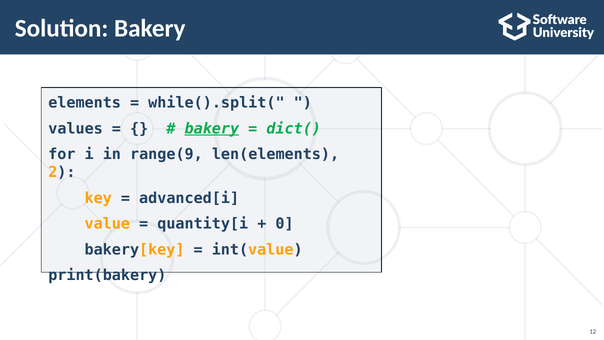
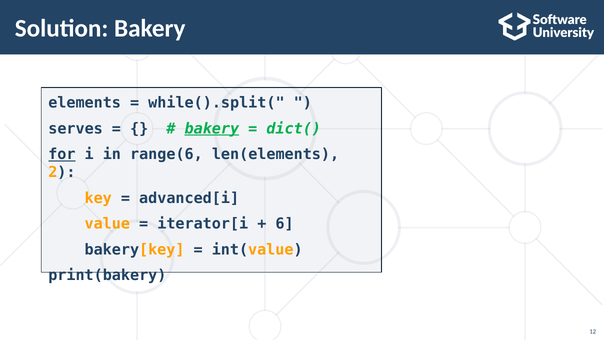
values: values -> serves (76, 129)
for underline: none -> present (62, 154)
range(9: range(9 -> range(6 (166, 154)
quantity[i: quantity[i -> iterator[i (203, 224)
0: 0 -> 6 (285, 224)
